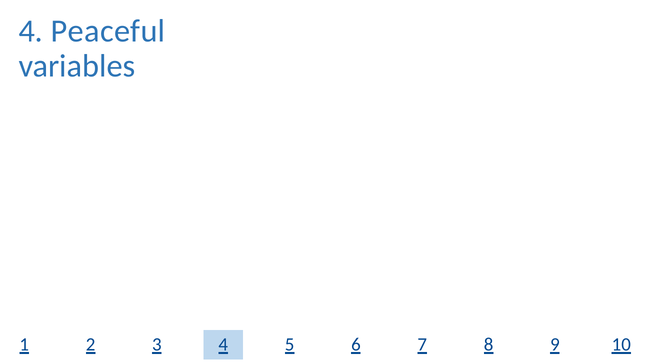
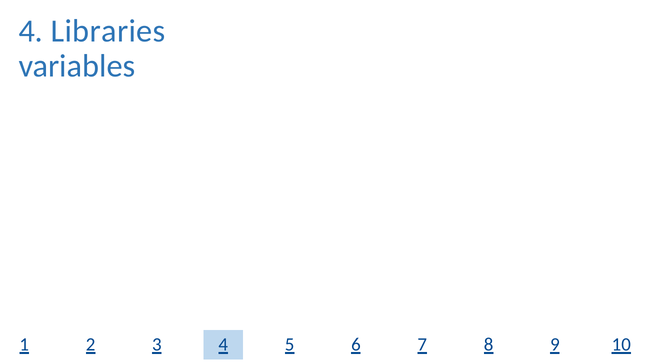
Peaceful: Peaceful -> Libraries (108, 31)
